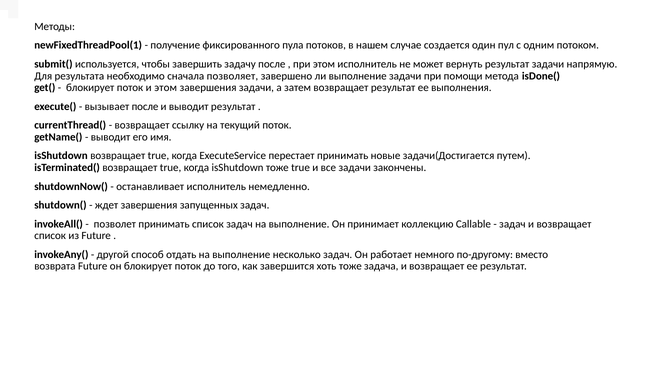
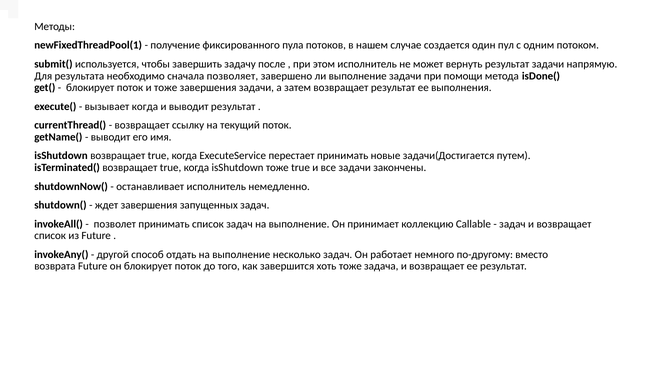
и этом: этом -> тоже (166, 88)
вызывает после: после -> когда (145, 107)
